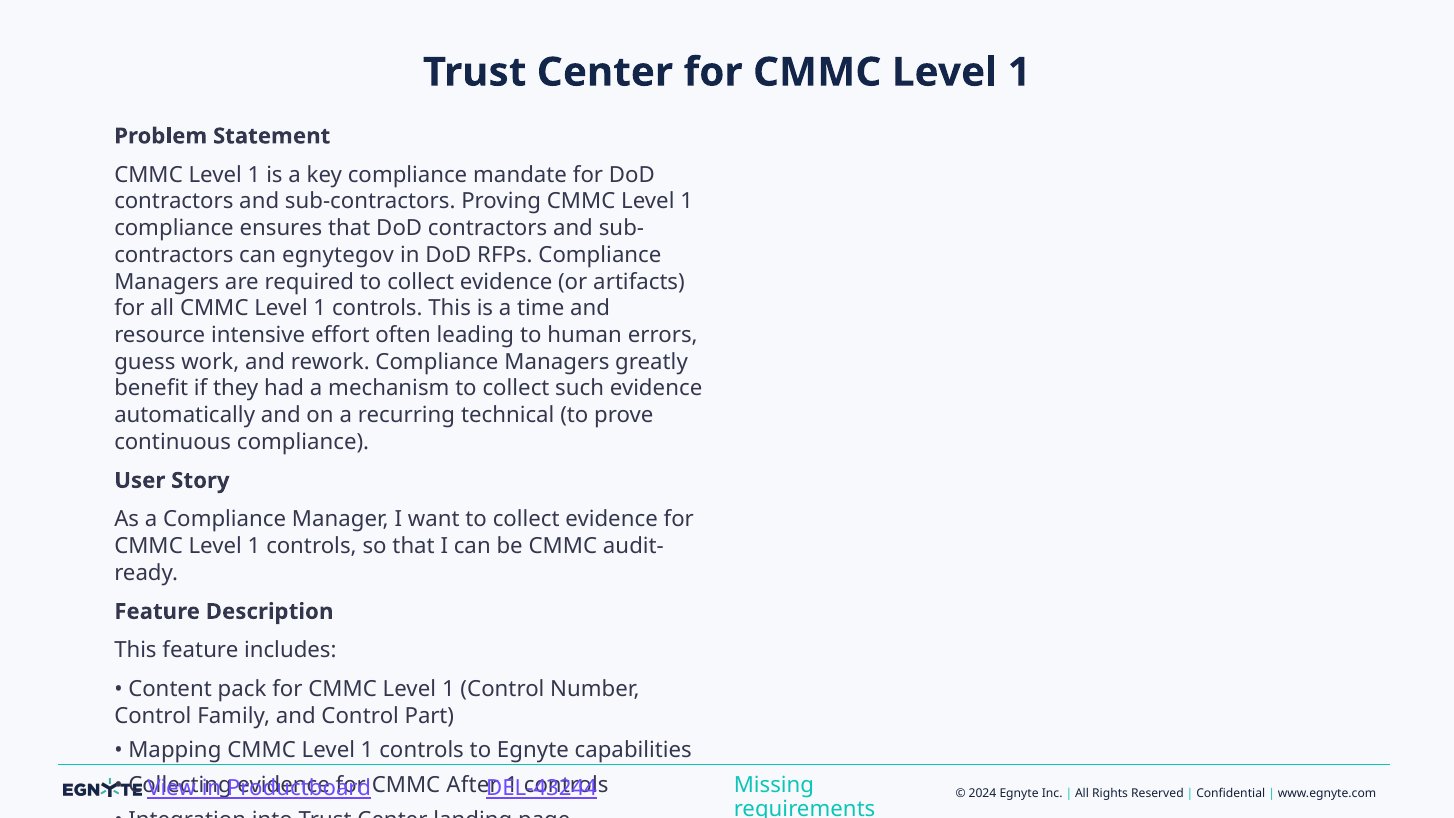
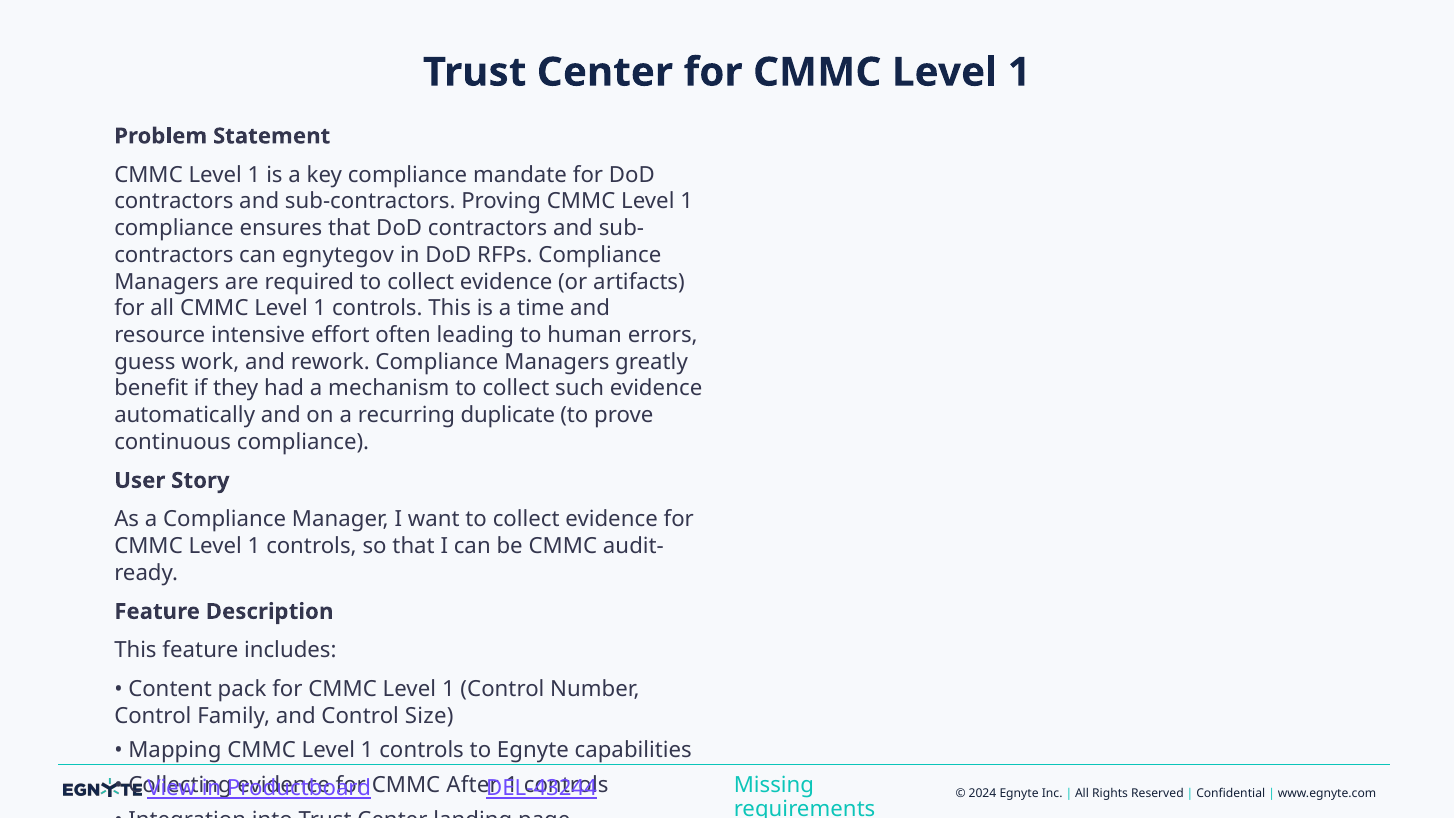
technical: technical -> duplicate (508, 415)
Part: Part -> Size (429, 716)
